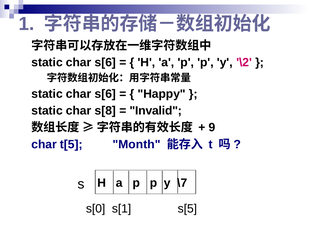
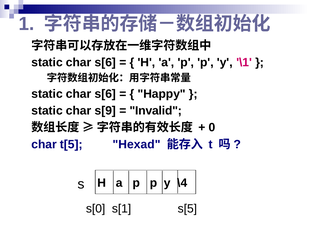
\2: \2 -> \1 (244, 62)
s[8: s[8 -> s[9 (105, 111)
9: 9 -> 0 (212, 127)
Month: Month -> Hexad (137, 144)
\7: \7 -> \4 (182, 183)
